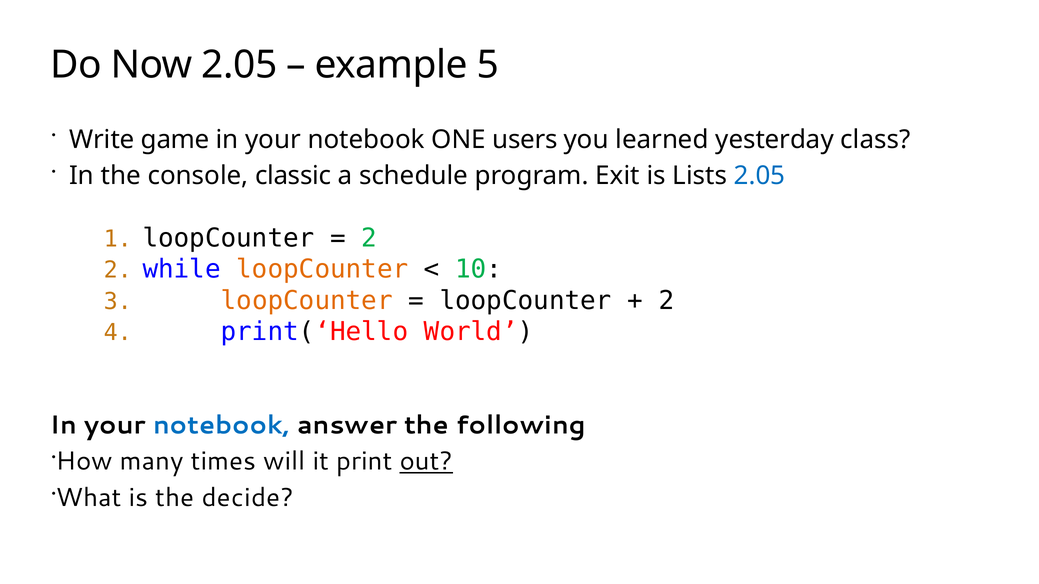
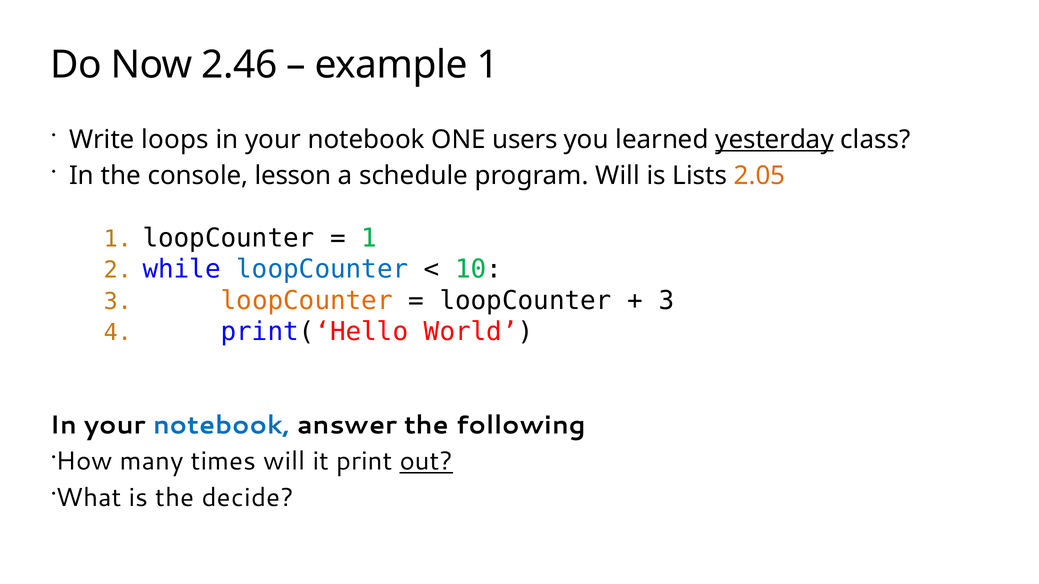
Now 2.05: 2.05 -> 2.46 (240, 65)
example 5: 5 -> 1 (488, 65)
game: game -> loops (175, 140)
yesterday underline: none -> present (775, 140)
classic: classic -> lesson (293, 176)
program Exit: Exit -> Will (618, 176)
2.05 colour: blue -> orange (759, 176)
2: 2 -> 1 (369, 238)
loopCounter colour: orange -> blue (322, 270)
2: 2 -> 3 (666, 301)
